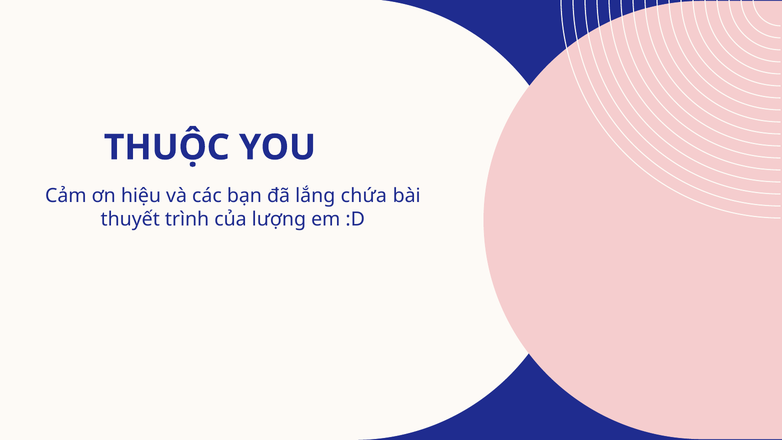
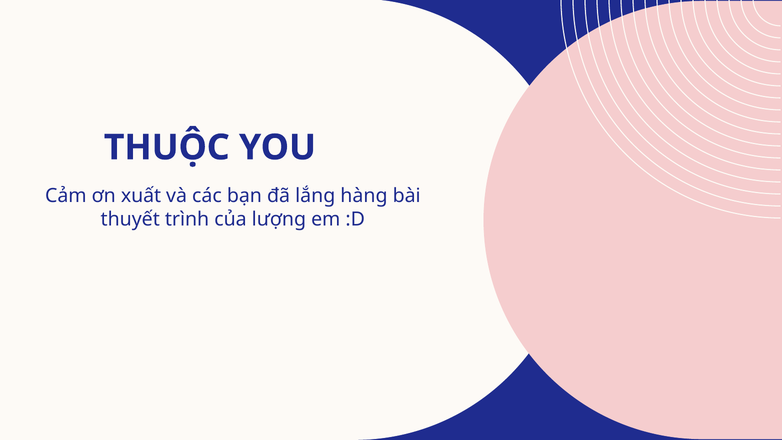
hiệu: hiệu -> xuất (141, 196)
chứa: chứa -> hàng (364, 196)
